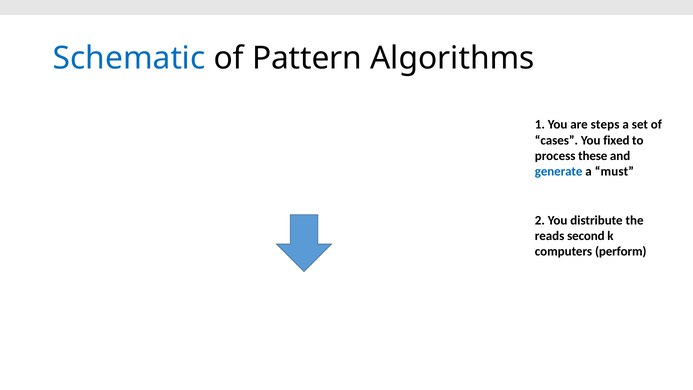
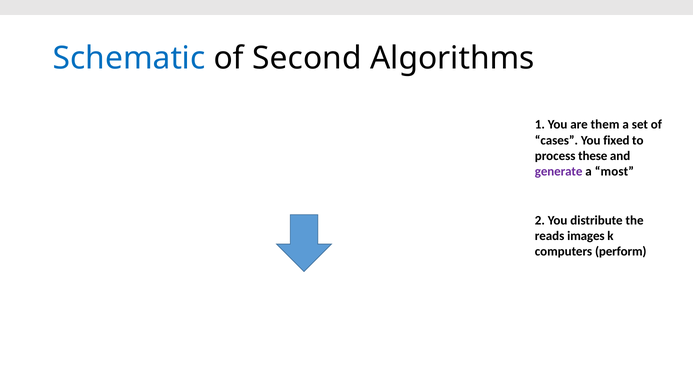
Pattern: Pattern -> Second (307, 58)
steps: steps -> them (605, 125)
generate colour: blue -> purple (559, 171)
must: must -> most (614, 171)
second: second -> images (586, 236)
